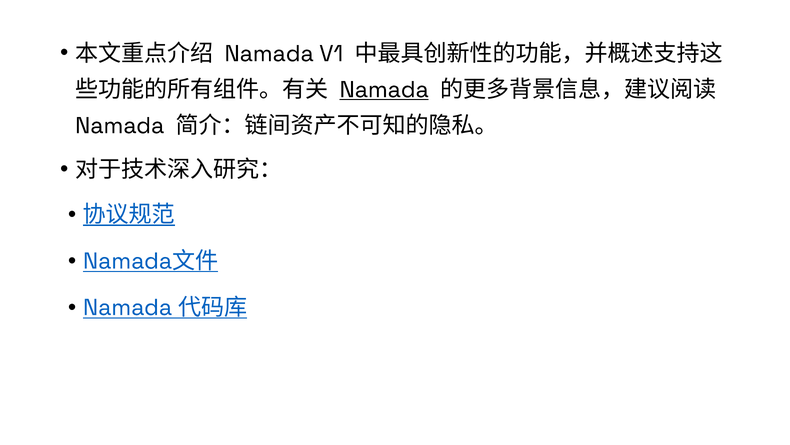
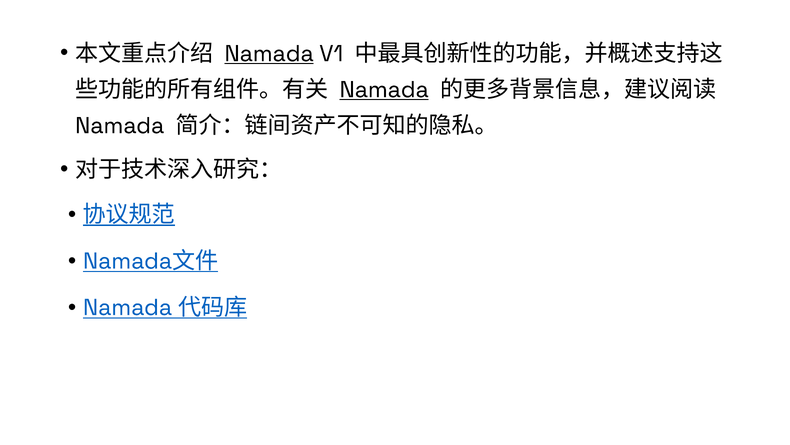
Namada underline: none -> present (269, 53)
